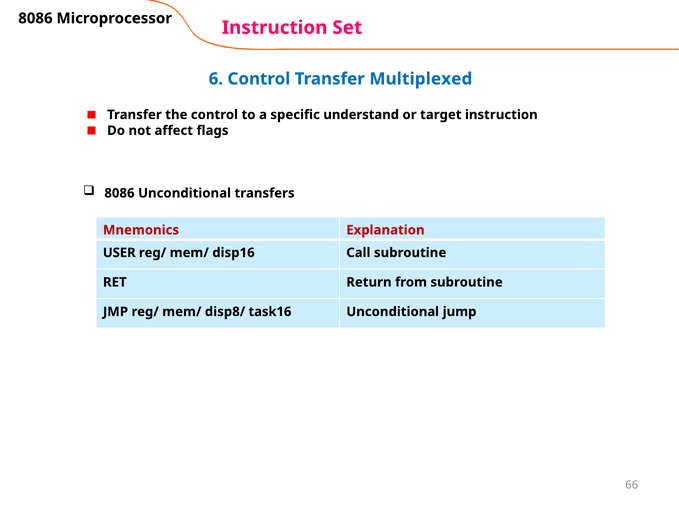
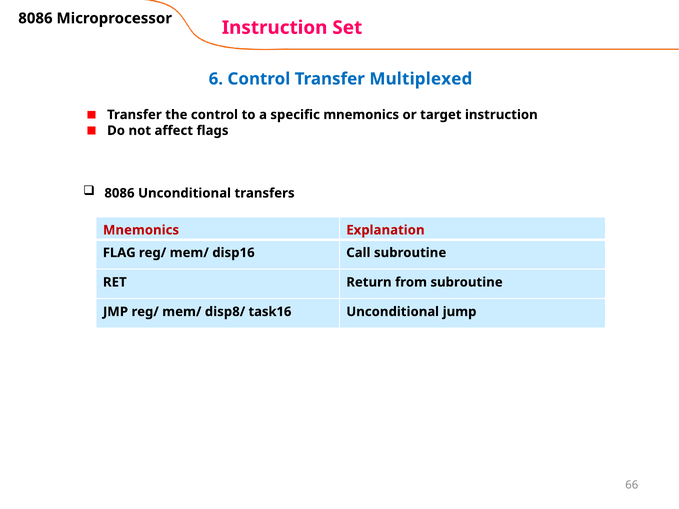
specific understand: understand -> mnemonics (361, 115)
USER: USER -> FLAG (119, 253)
